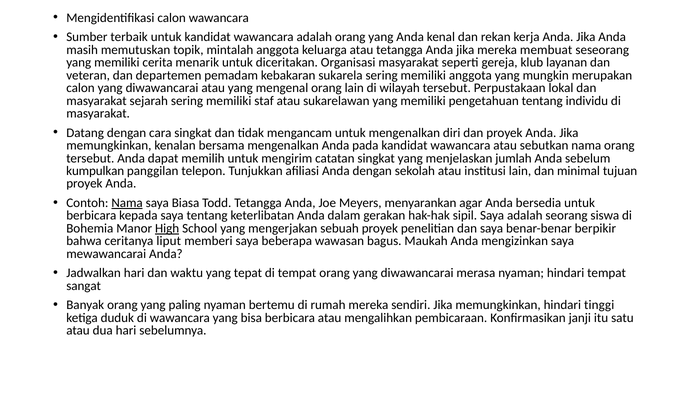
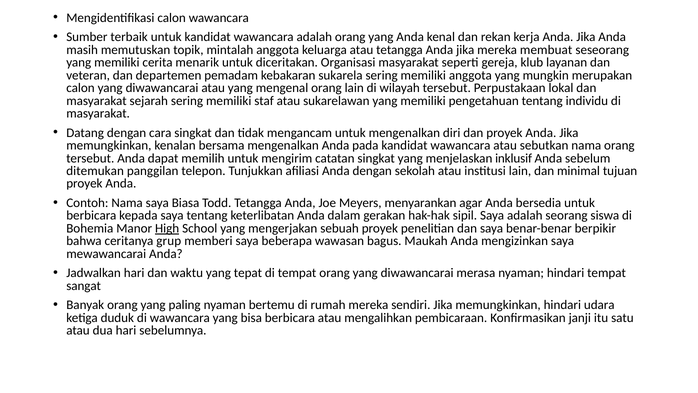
jumlah: jumlah -> inklusif (514, 158)
kumpulkan: kumpulkan -> ditemukan (95, 171)
Nama underline: present -> none (127, 203)
liput: liput -> grup (169, 241)
tinggi: tinggi -> udara (599, 305)
